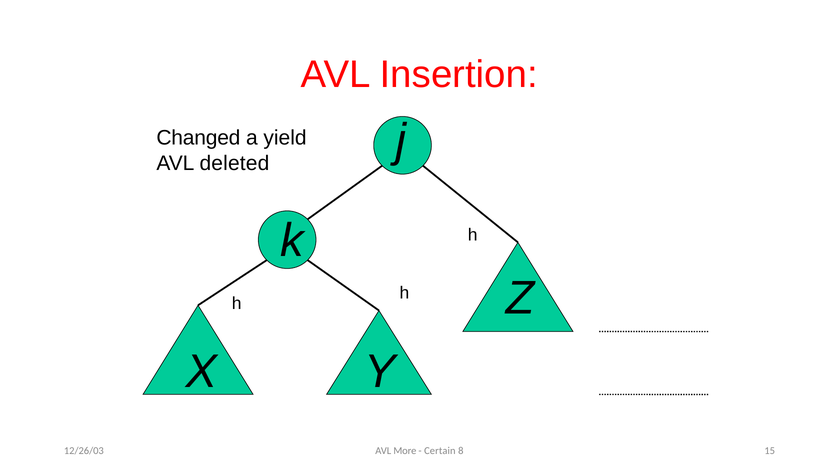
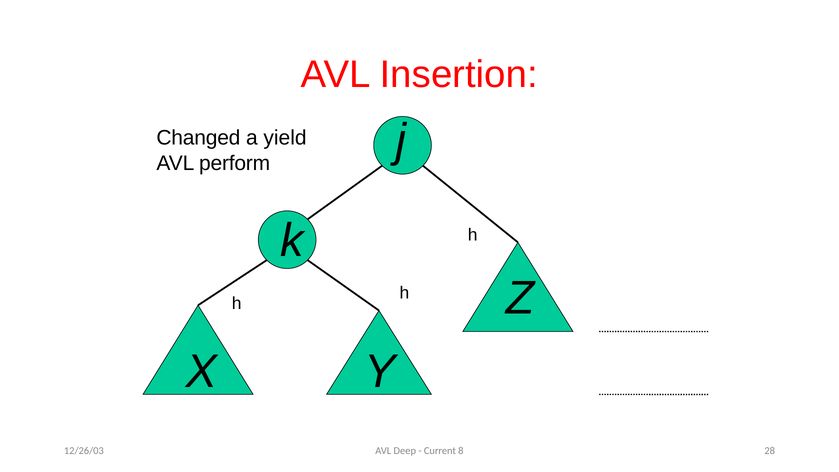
deleted: deleted -> perform (235, 163)
More: More -> Deep (405, 451)
Certain: Certain -> Current (440, 451)
15: 15 -> 28 (770, 451)
